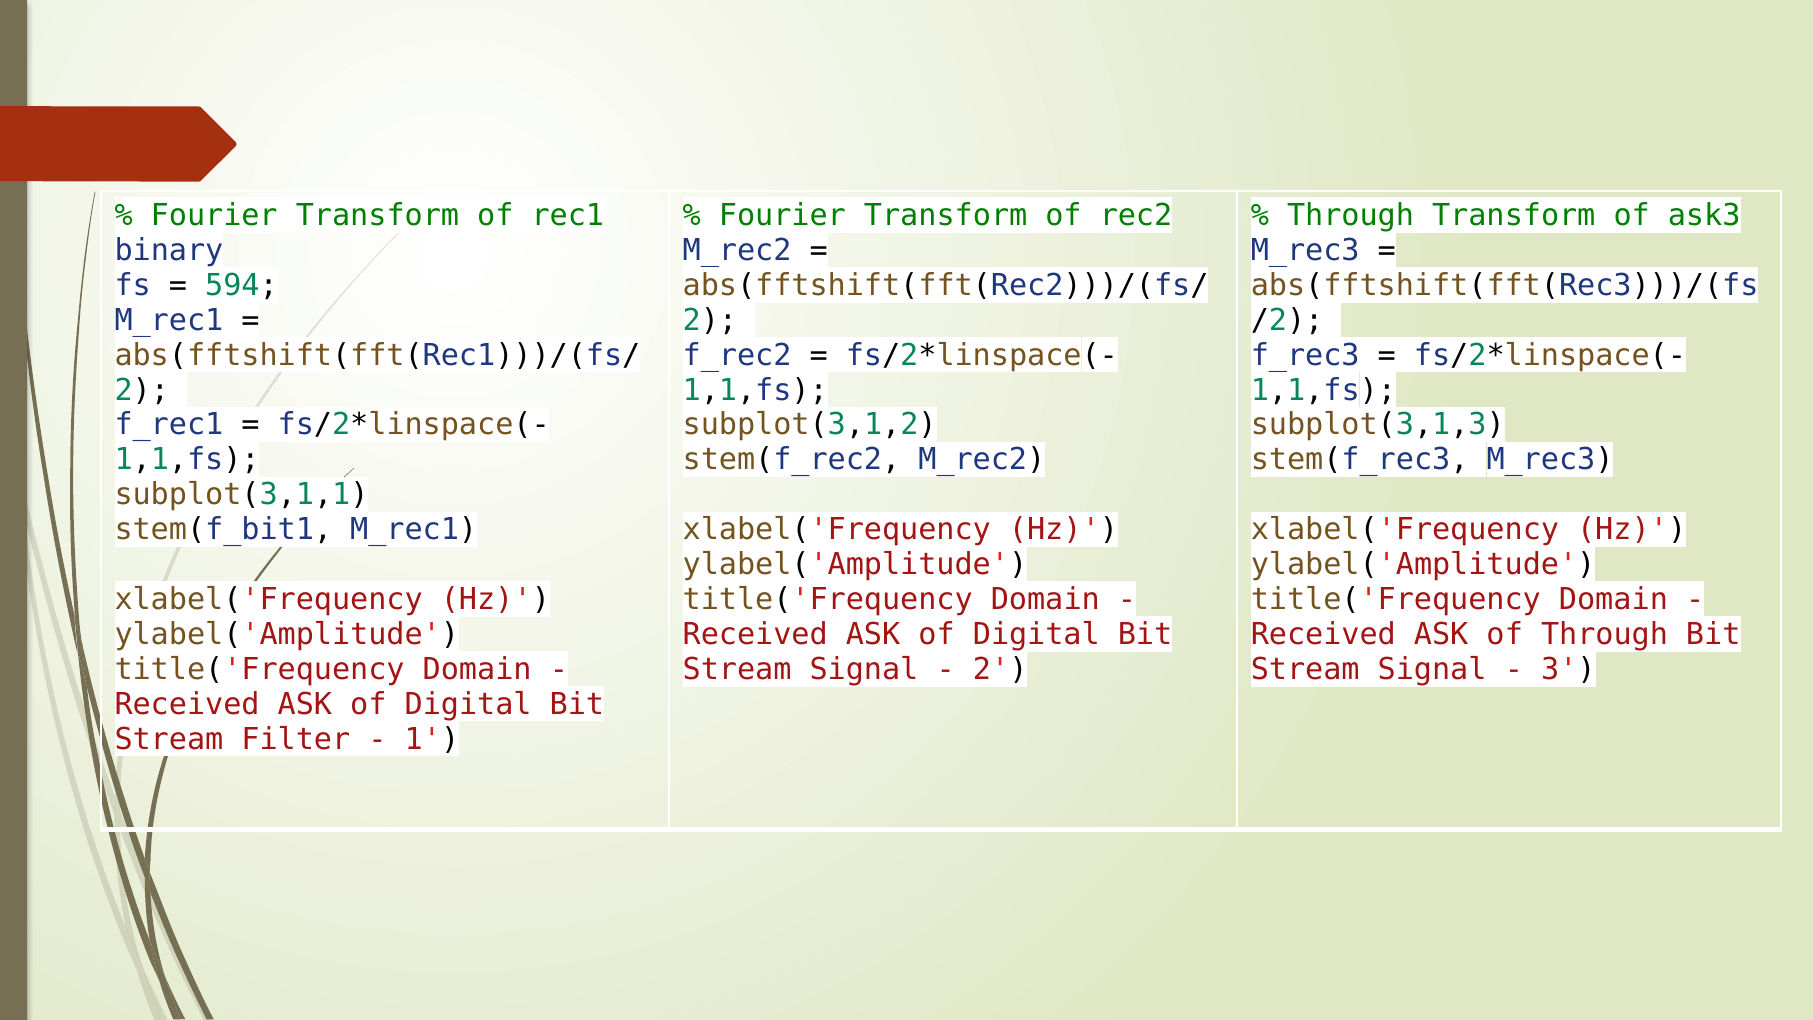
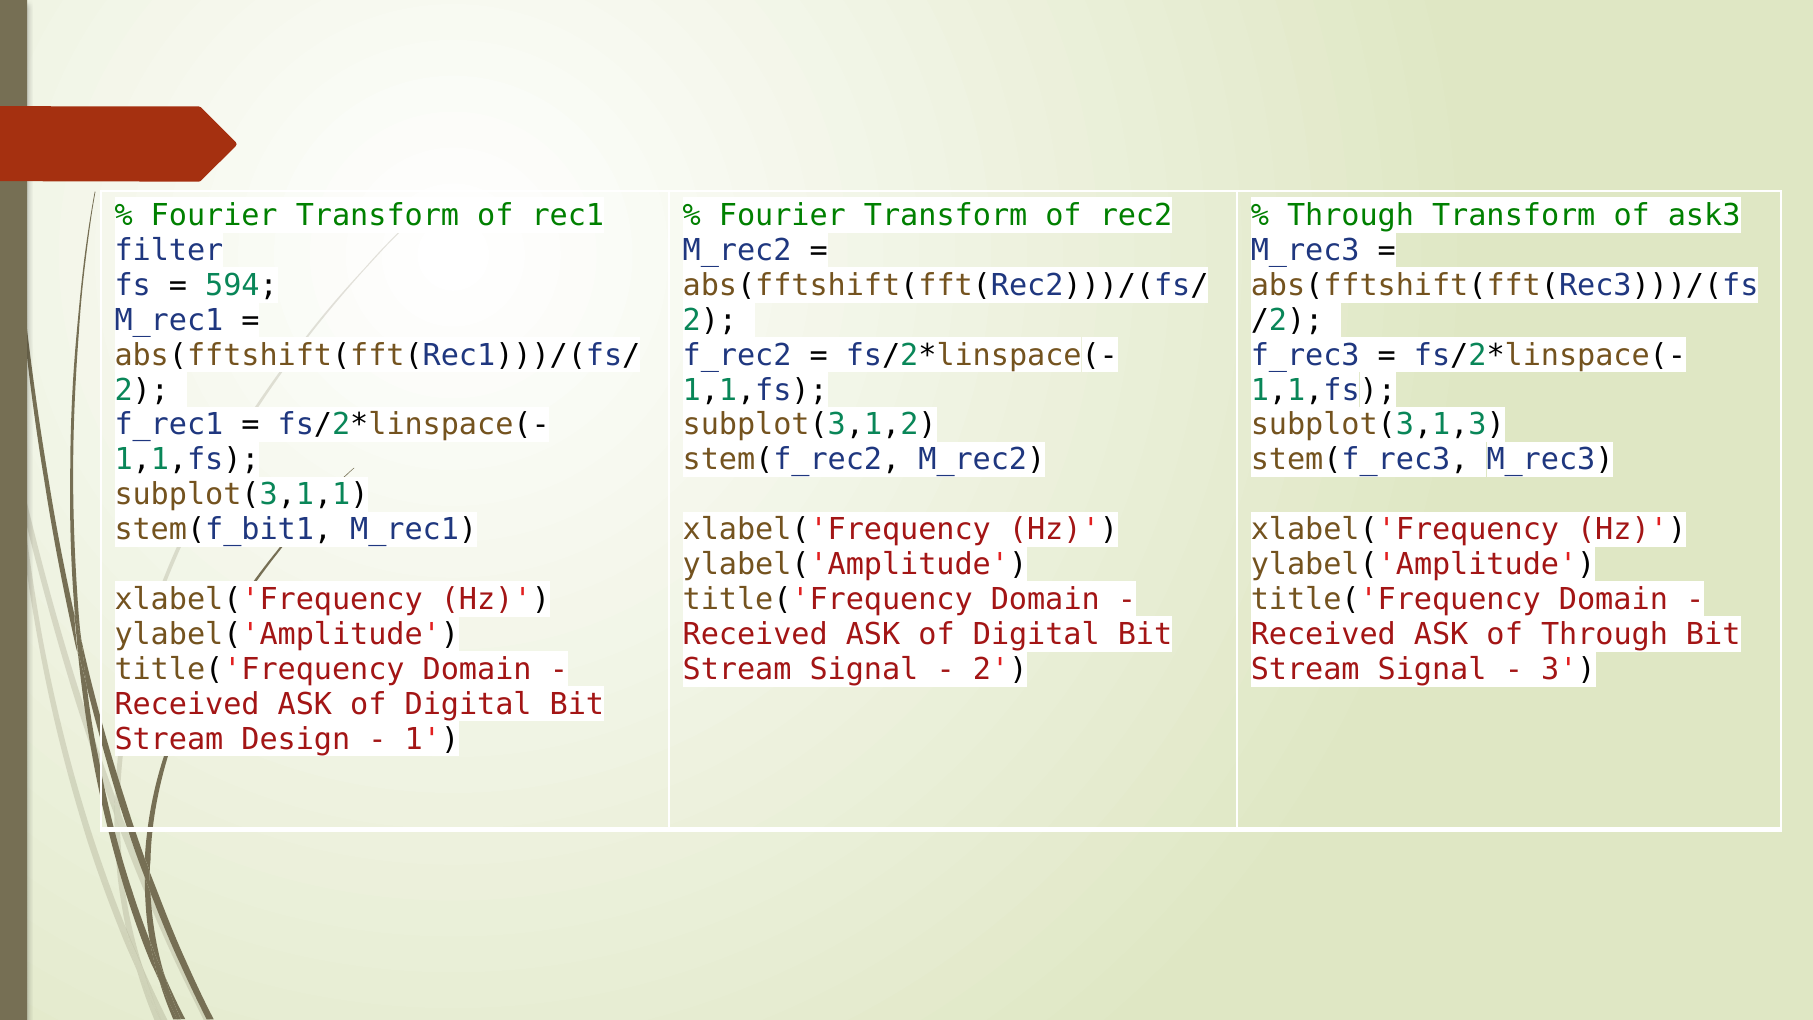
binary: binary -> filter (169, 250)
Filter: Filter -> Design (296, 739)
